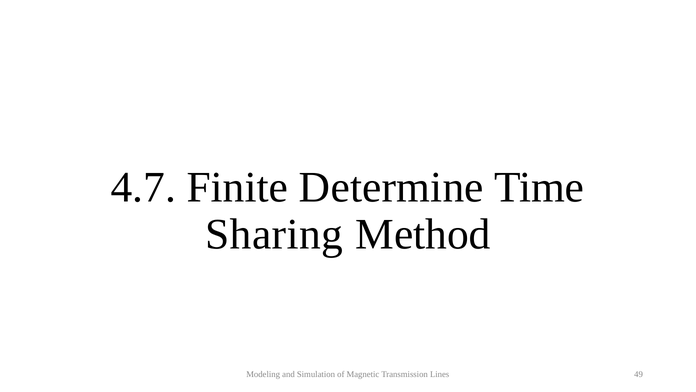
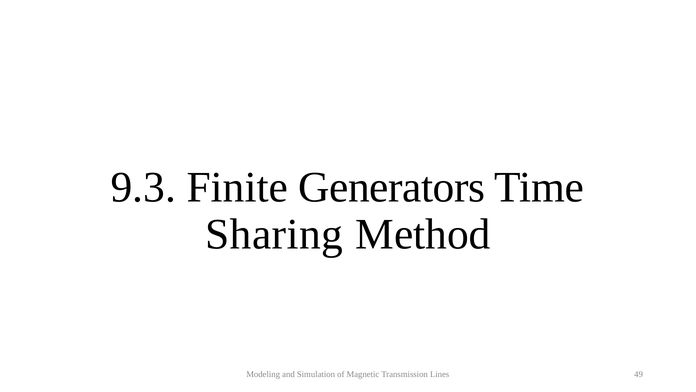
4.7: 4.7 -> 9.3 (143, 187)
Determine: Determine -> Generators (392, 187)
